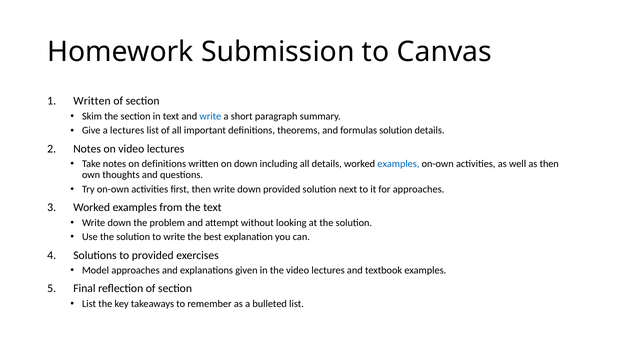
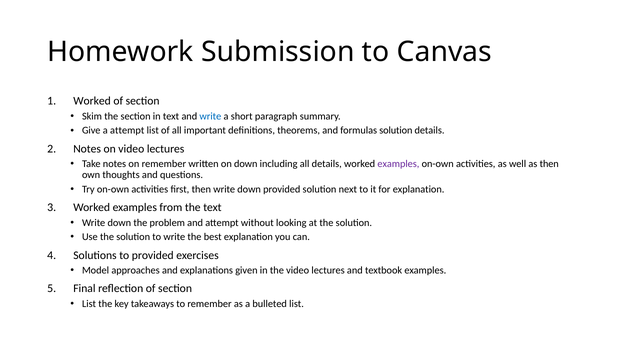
Written: Written -> Worked (92, 101)
a lectures: lectures -> attempt (127, 131)
on definitions: definitions -> remember (164, 164)
examples colour: blue -> purple (398, 164)
for approaches: approaches -> explanation (419, 189)
